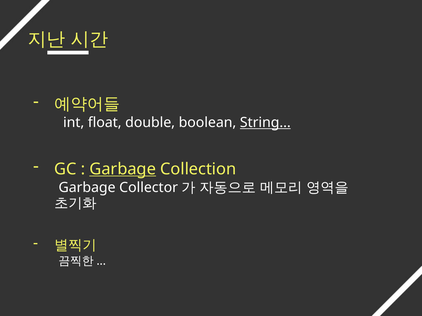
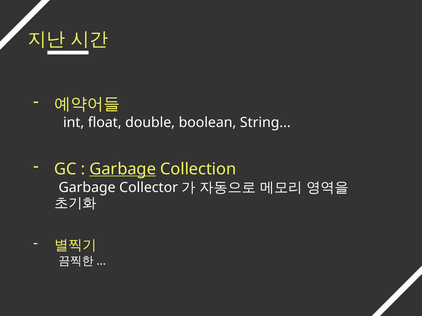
String underline: present -> none (265, 123)
